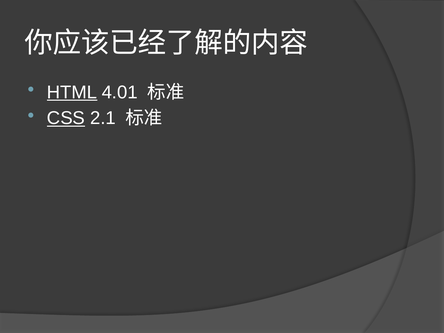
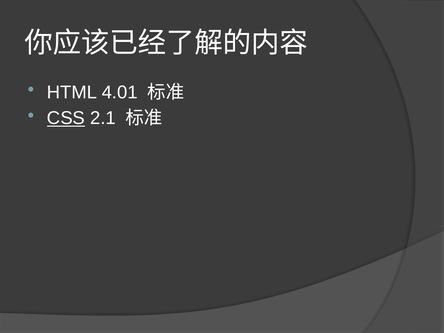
HTML underline: present -> none (72, 92)
